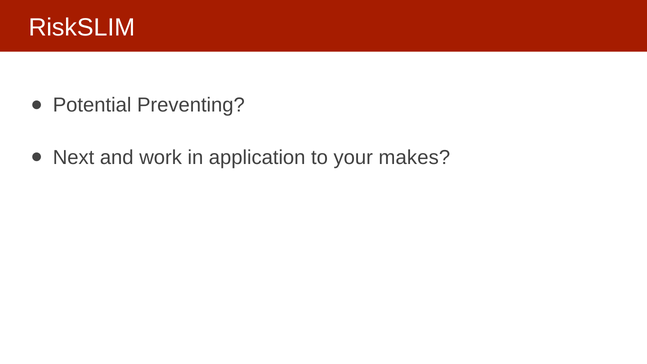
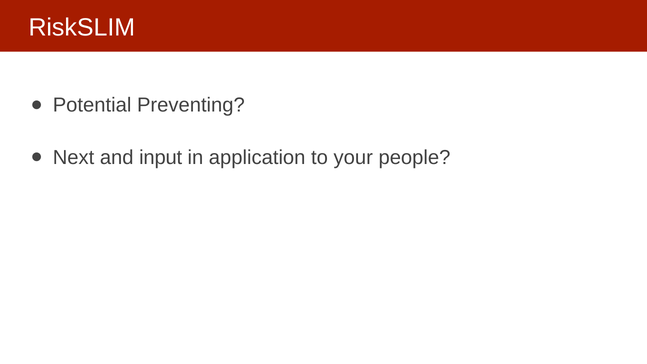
work: work -> input (161, 157)
makes: makes -> people (414, 157)
